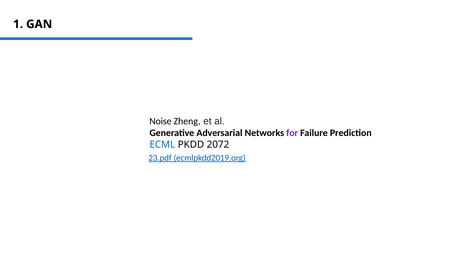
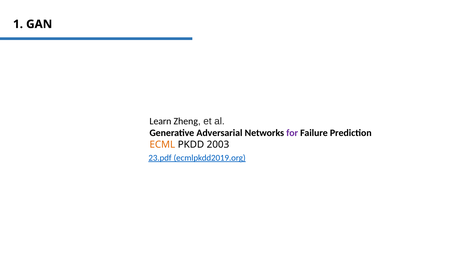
Noise: Noise -> Learn (160, 121)
ECML colour: blue -> orange (162, 145)
2072: 2072 -> 2003 (218, 145)
